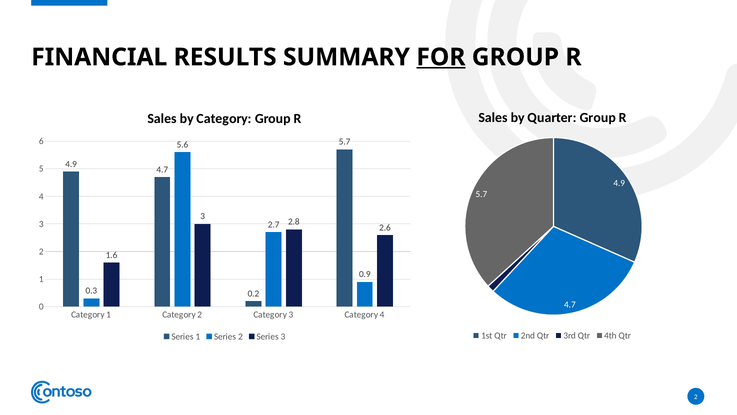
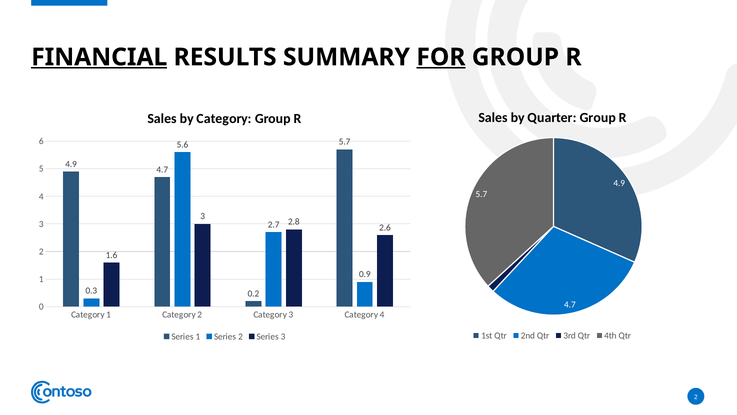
FINANCIAL underline: none -> present (99, 57)
